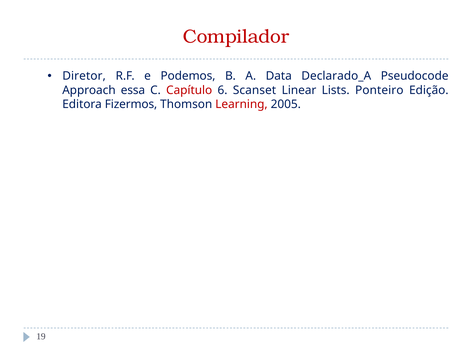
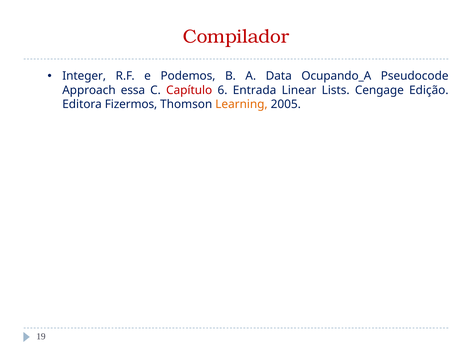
Diretor: Diretor -> Integer (84, 76)
Declarado_A: Declarado_A -> Ocupando_A (336, 76)
Scanset: Scanset -> Entrada (255, 90)
Ponteiro: Ponteiro -> Cengage (379, 90)
Learning colour: red -> orange (241, 104)
